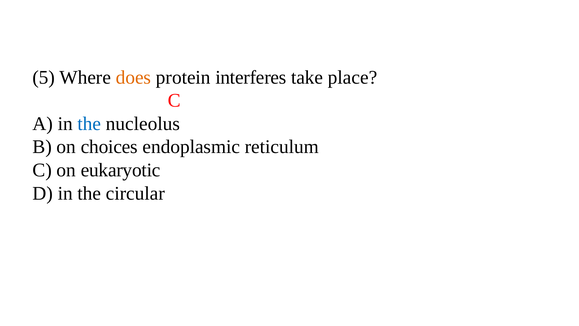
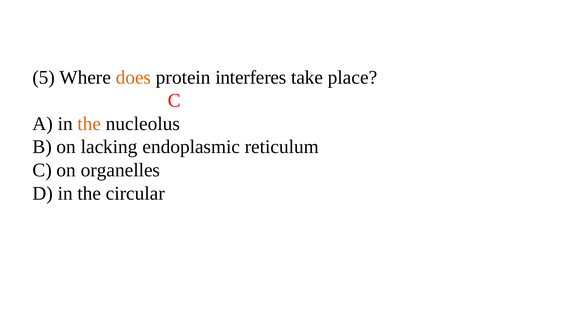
the colour: blue -> orange (89, 124)
choices: choices -> lacking (109, 147)
eukaryotic: eukaryotic -> organelles (120, 170)
